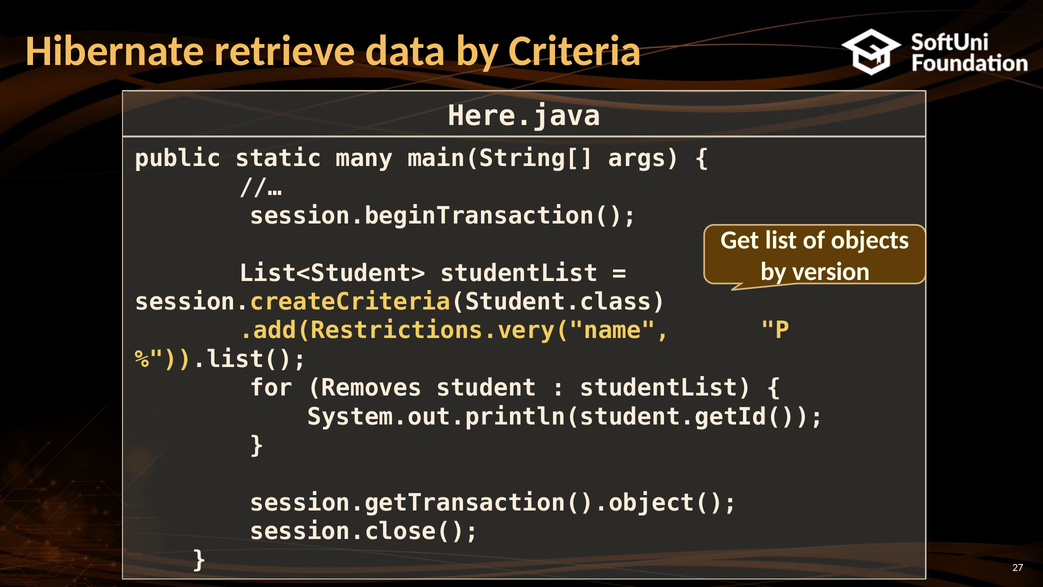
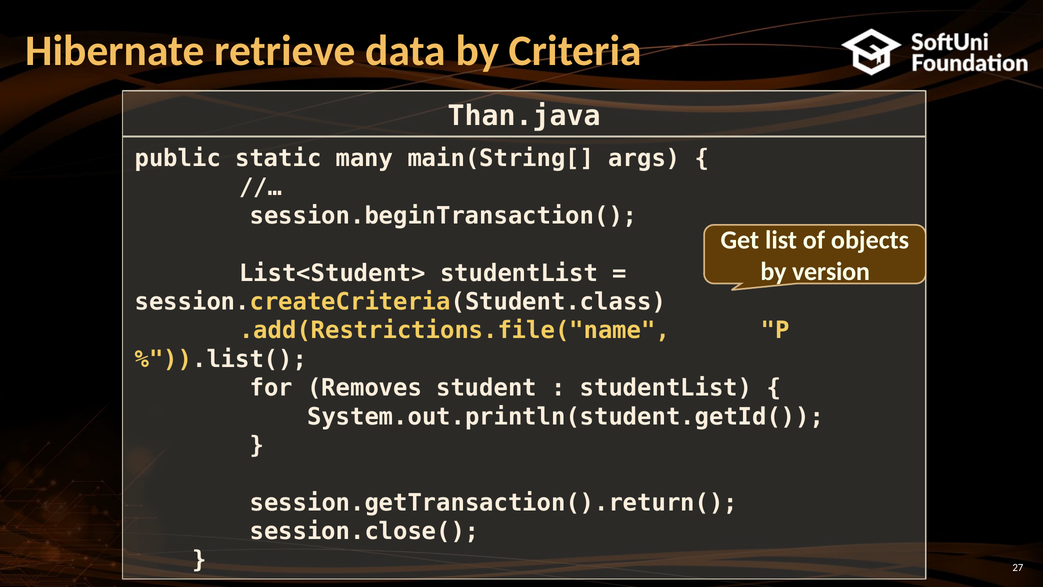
Here.java: Here.java -> Than.java (524, 116)
.add(Restrictions.very("name: .add(Restrictions.very("name -> .add(Restrictions.file("name (455, 330)
session.getTransaction().object(: session.getTransaction().object( -> session.getTransaction().return( (494, 503)
